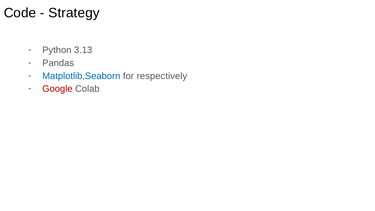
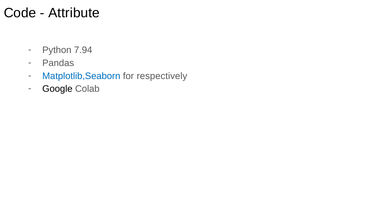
Strategy: Strategy -> Attribute (74, 13)
3.13: 3.13 -> 7.94 (83, 50)
Google colour: red -> black (57, 89)
